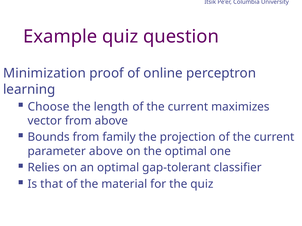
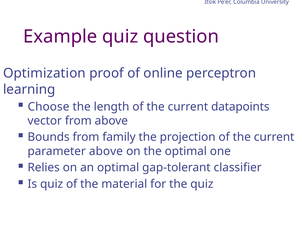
Minimization: Minimization -> Optimization (44, 73)
maximizes: maximizes -> datapoints (240, 107)
Is that: that -> quiz (52, 184)
